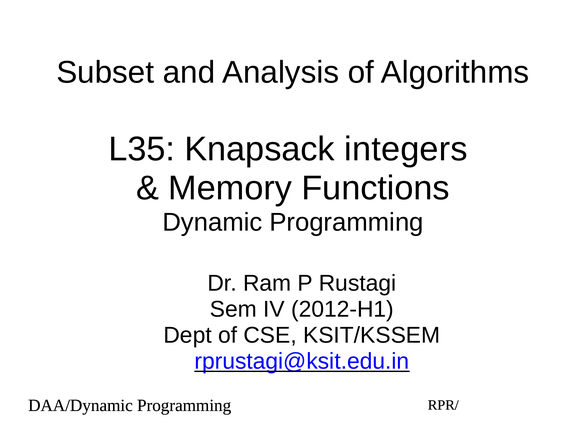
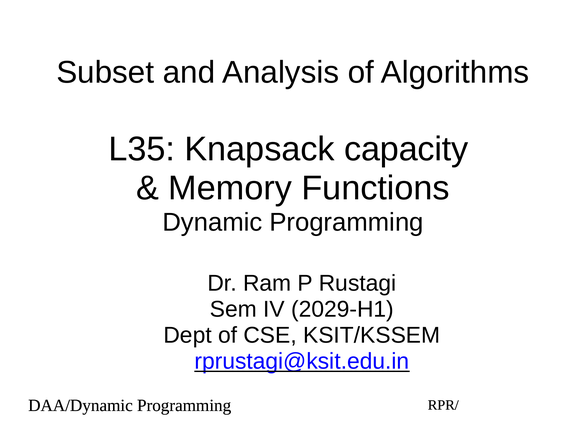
integers: integers -> capacity (406, 149)
2012-H1: 2012-H1 -> 2029-H1 (343, 309)
